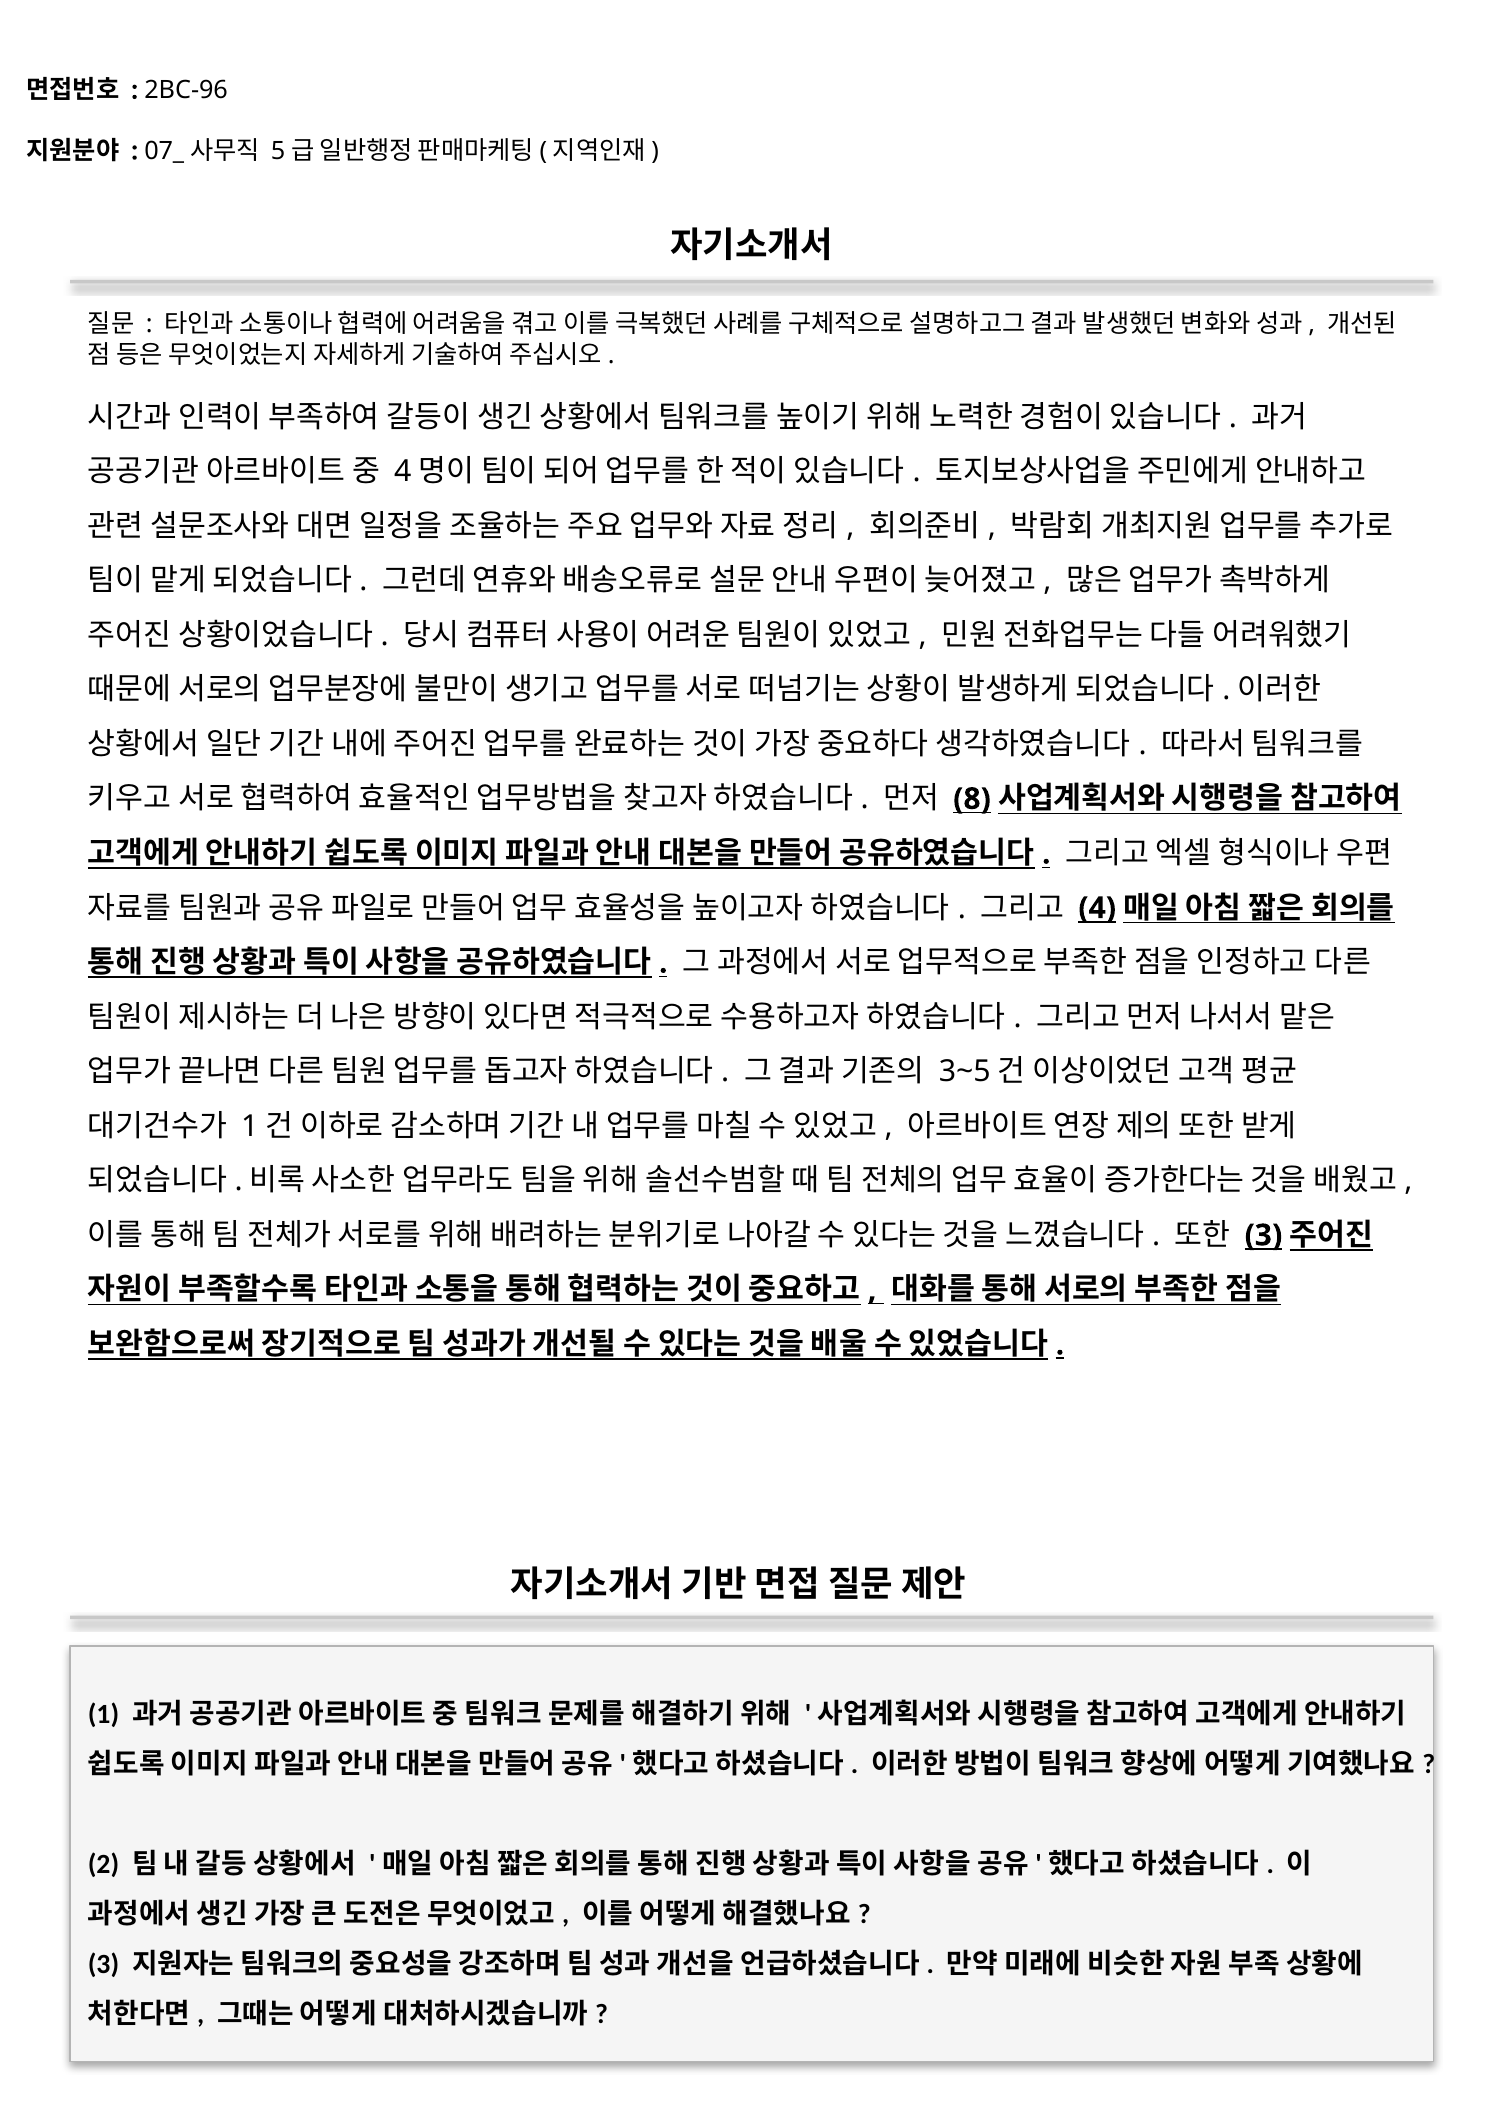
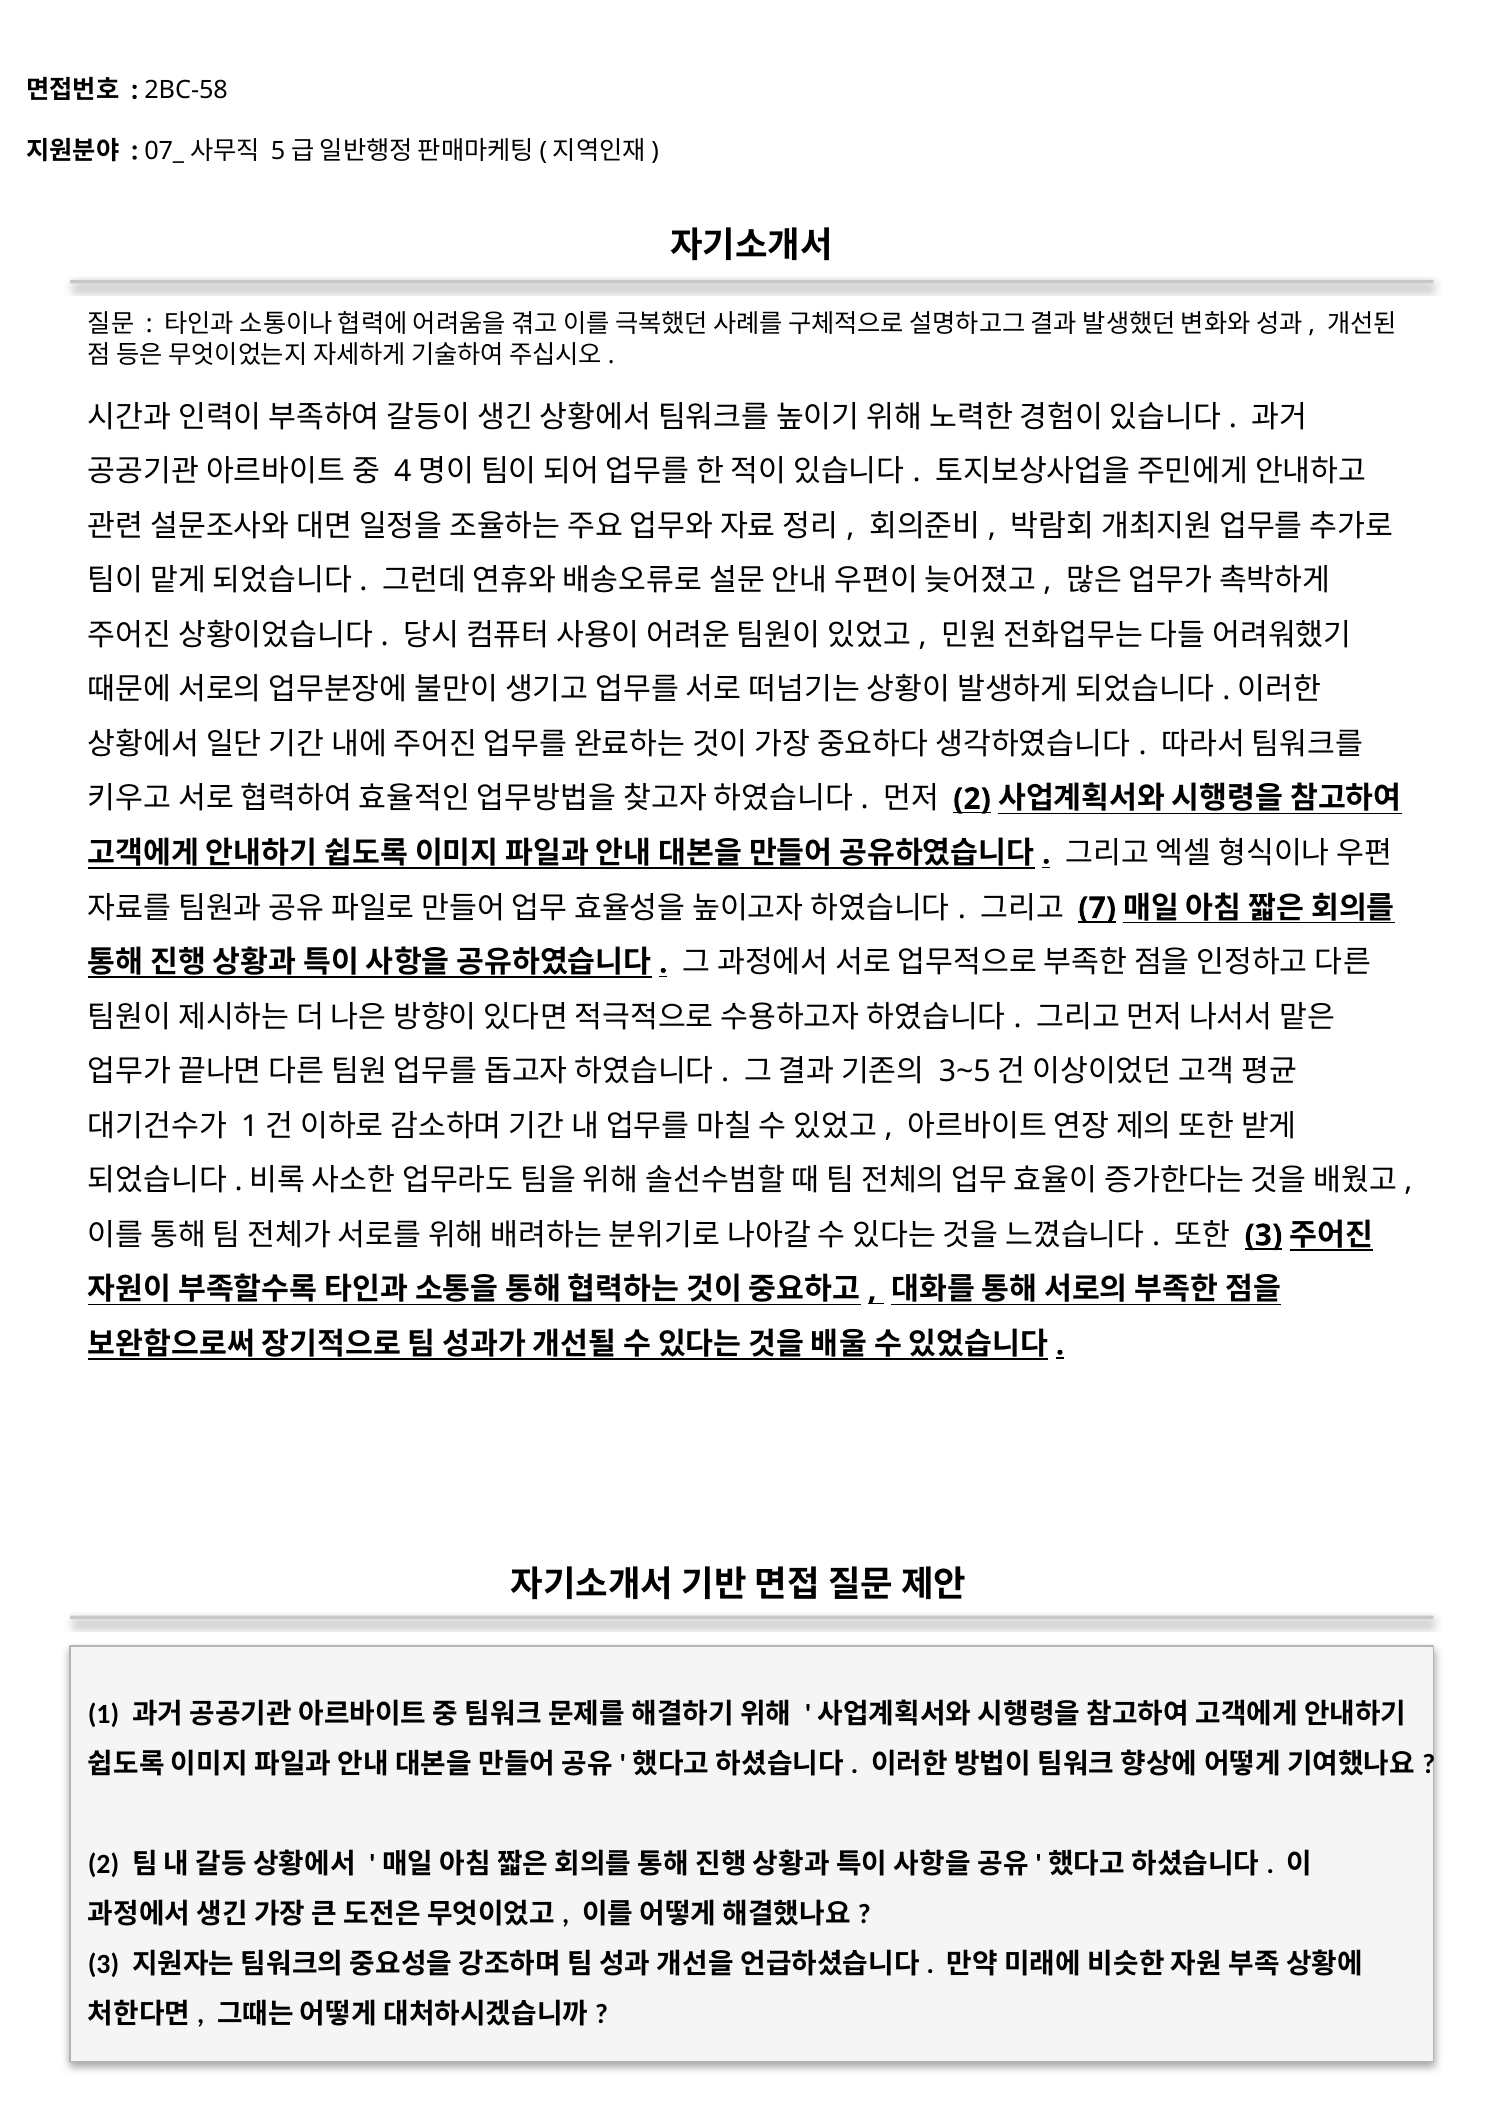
2BC-96: 2BC-96 -> 2BC-58 (186, 90)
8: 8 -> 2 (972, 799)
4: 4 -> 7 (1097, 908)
